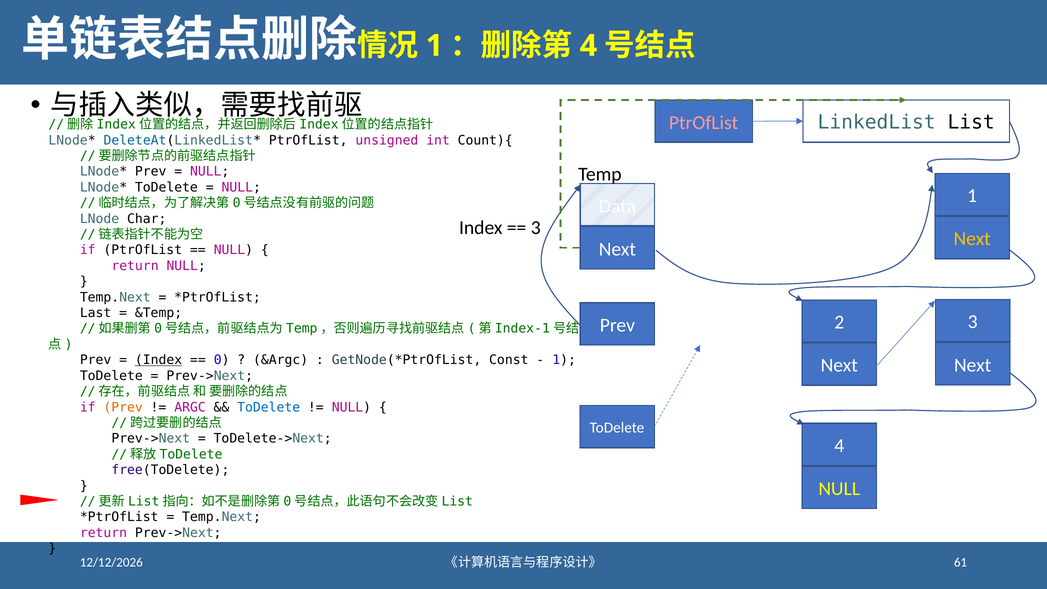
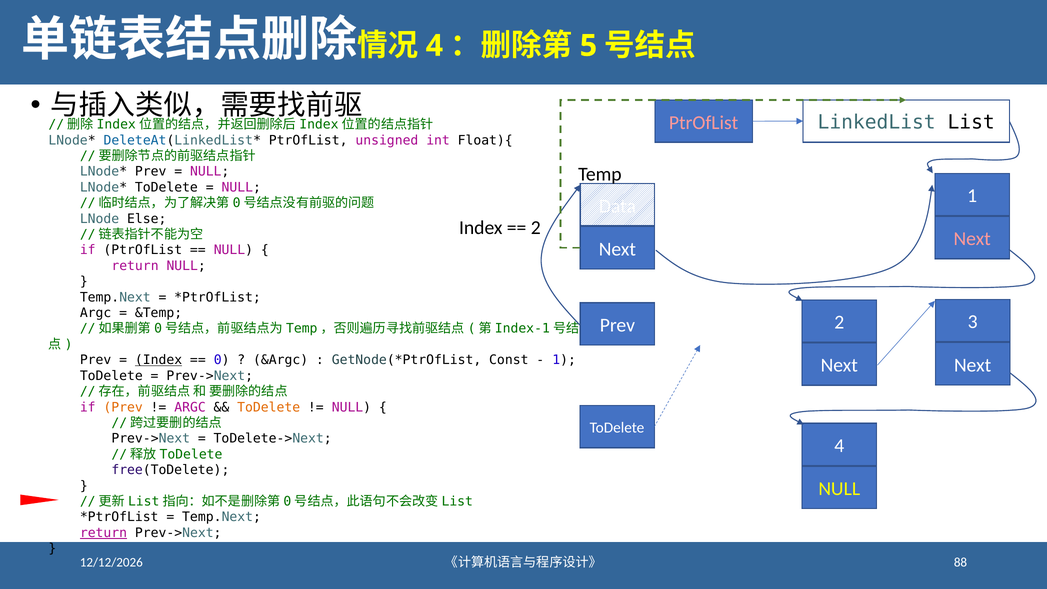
1: 1 -> 4 (434, 46)
4: 4 -> 5 (588, 46)
Count){: Count){ -> Float){ (485, 140)
Char: Char -> Else (147, 219)
3: 3 -> 2 (536, 228)
Next colour: yellow -> pink (972, 239)
Last: Last -> Argc (96, 313)
ToDelete colour: blue -> orange (269, 407)
return underline: none -> present (103, 533)
61: 61 -> 88 (961, 562)
